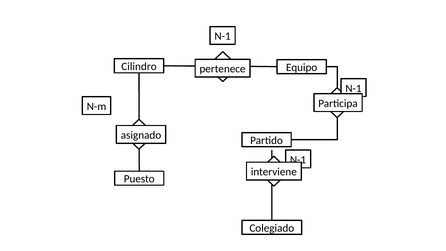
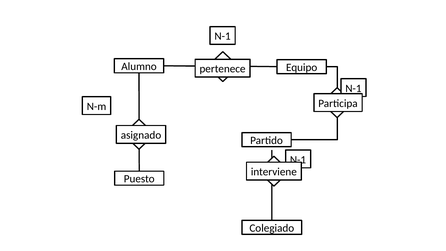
Cilindro: Cilindro -> Alumno (139, 67)
